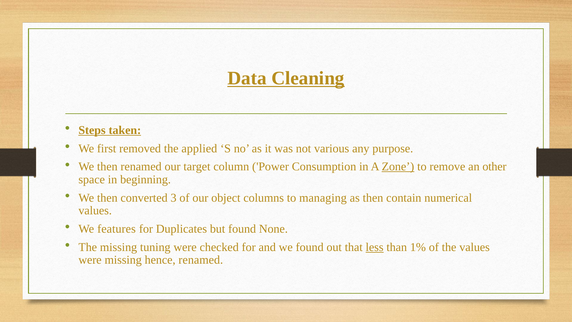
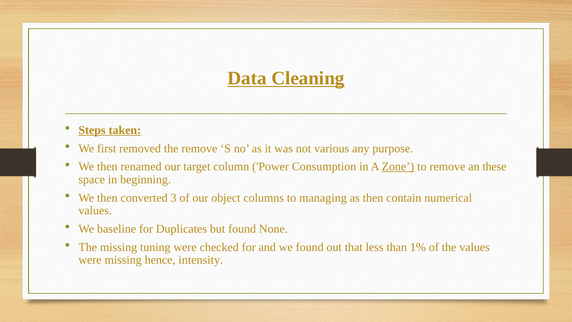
the applied: applied -> remove (199, 148)
other: other -> these (494, 167)
features: features -> baseline (117, 229)
less underline: present -> none (375, 247)
hence renamed: renamed -> intensity (201, 260)
